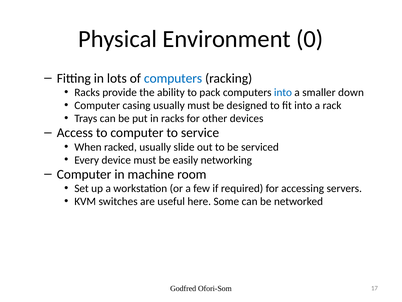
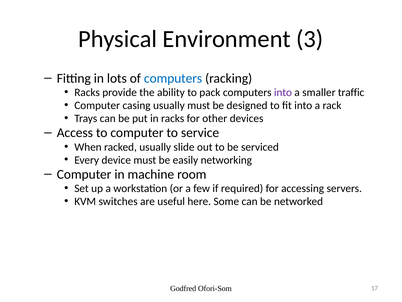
0: 0 -> 3 (310, 39)
into colour: blue -> purple (283, 92)
down: down -> traffic (351, 92)
